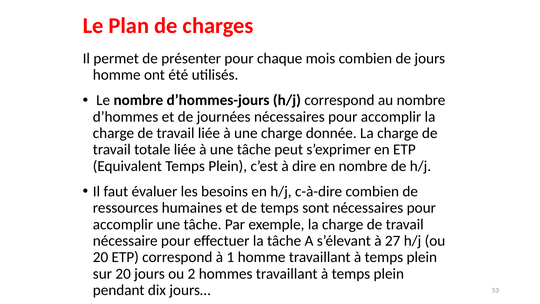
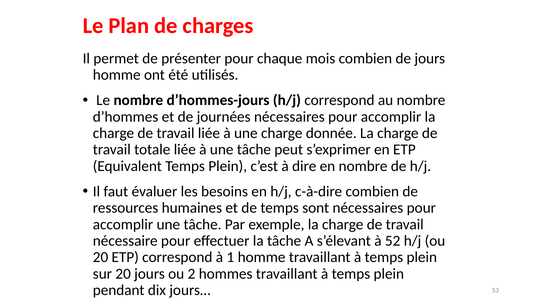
27: 27 -> 52 (393, 241)
